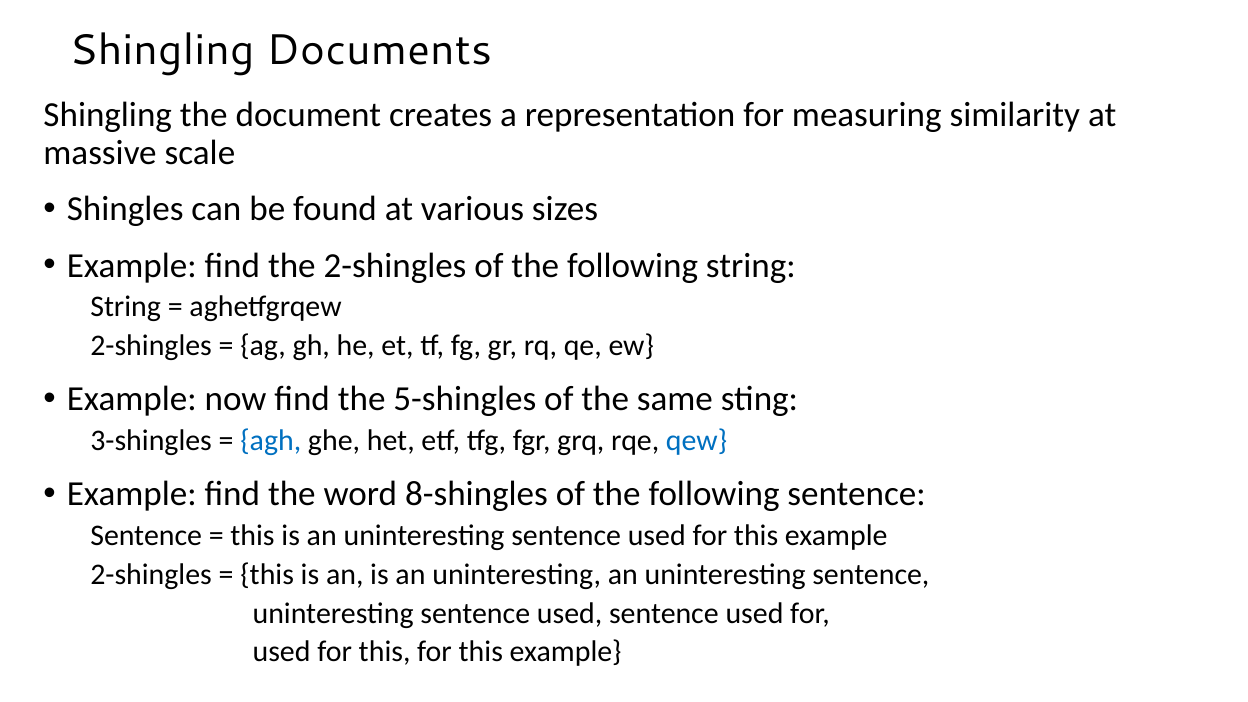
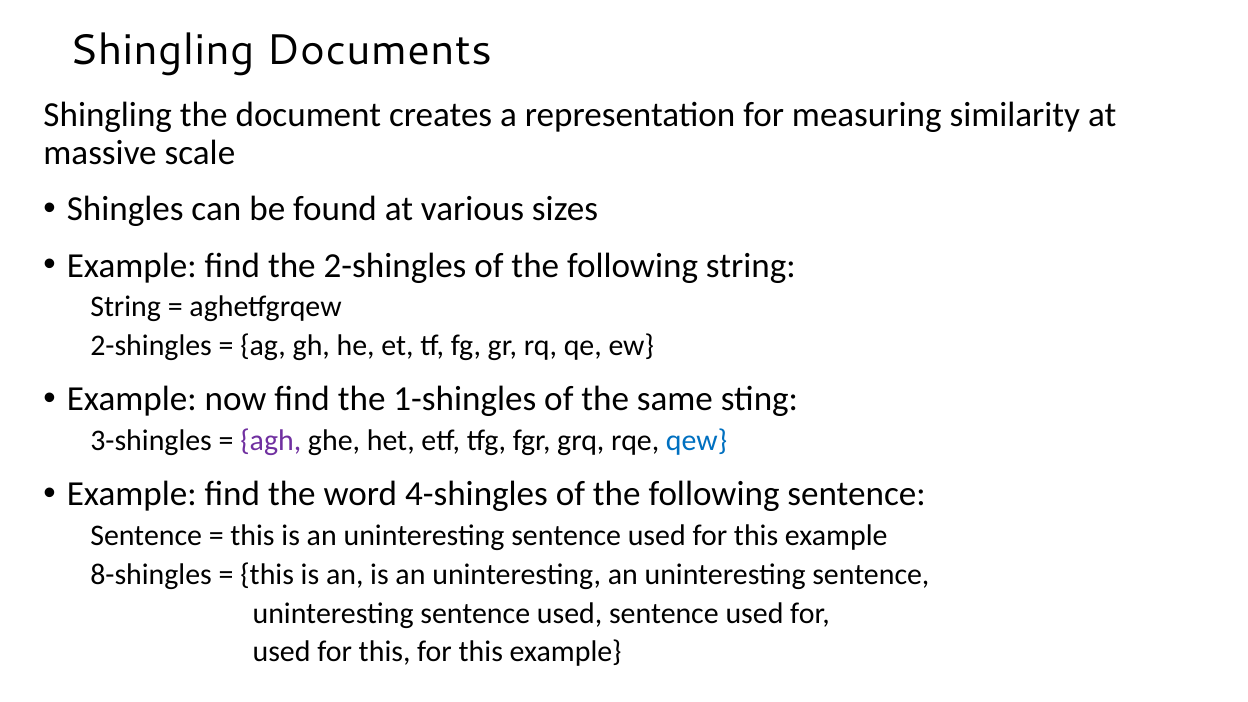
5-shingles: 5-shingles -> 1-shingles (465, 399)
agh colour: blue -> purple (271, 441)
8-shingles: 8-shingles -> 4-shingles (476, 494)
2-shingles: 2-shingles -> 8-shingles (151, 574)
